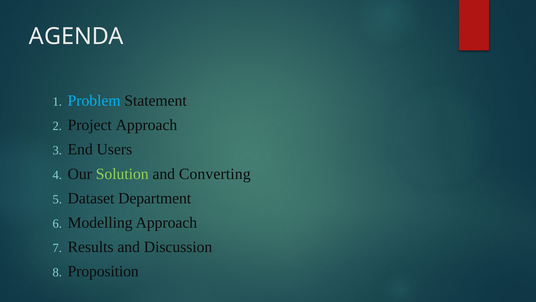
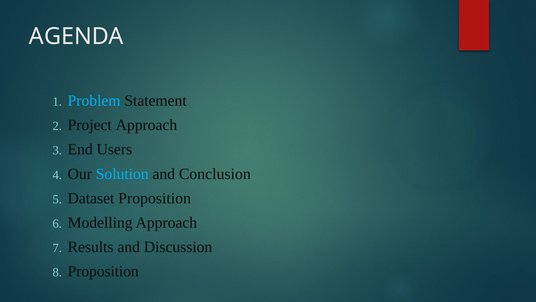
Solution colour: light green -> light blue (122, 174)
Converting: Converting -> Conclusion (215, 174)
Dataset Department: Department -> Proposition (155, 198)
